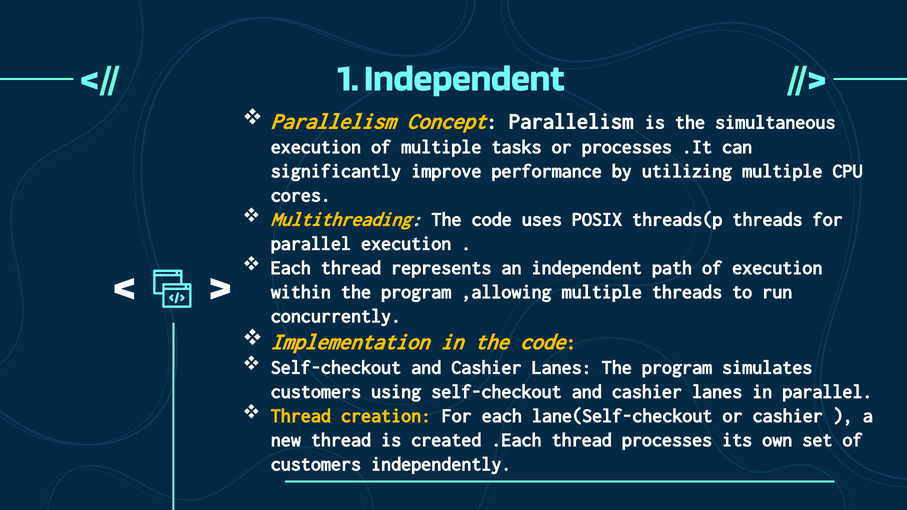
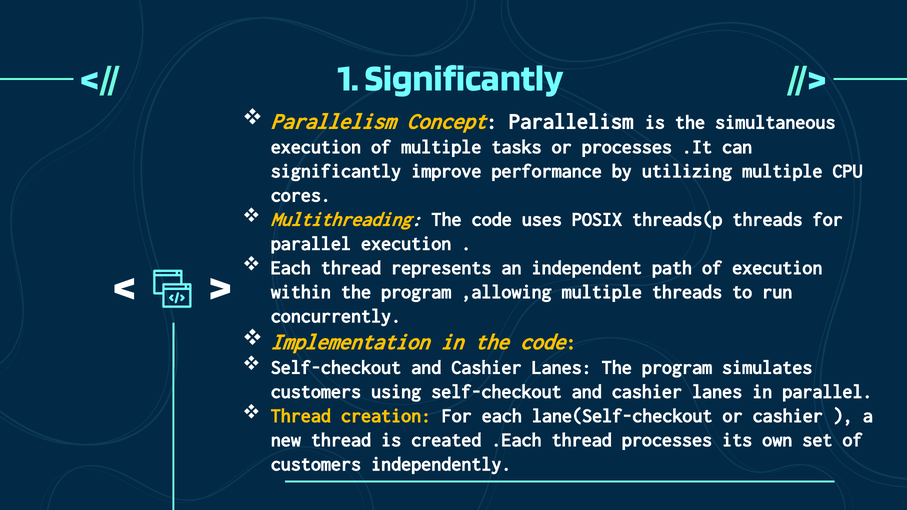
1 Independent: Independent -> Significantly (464, 79)
